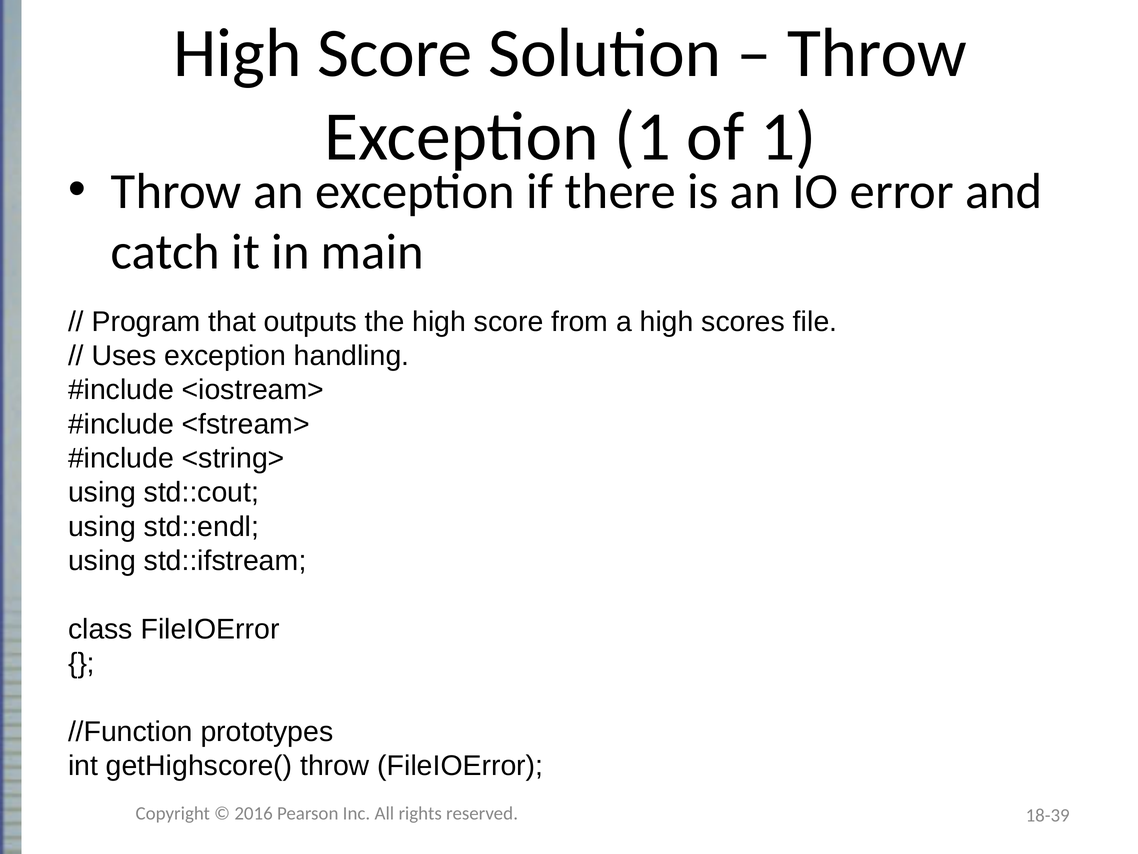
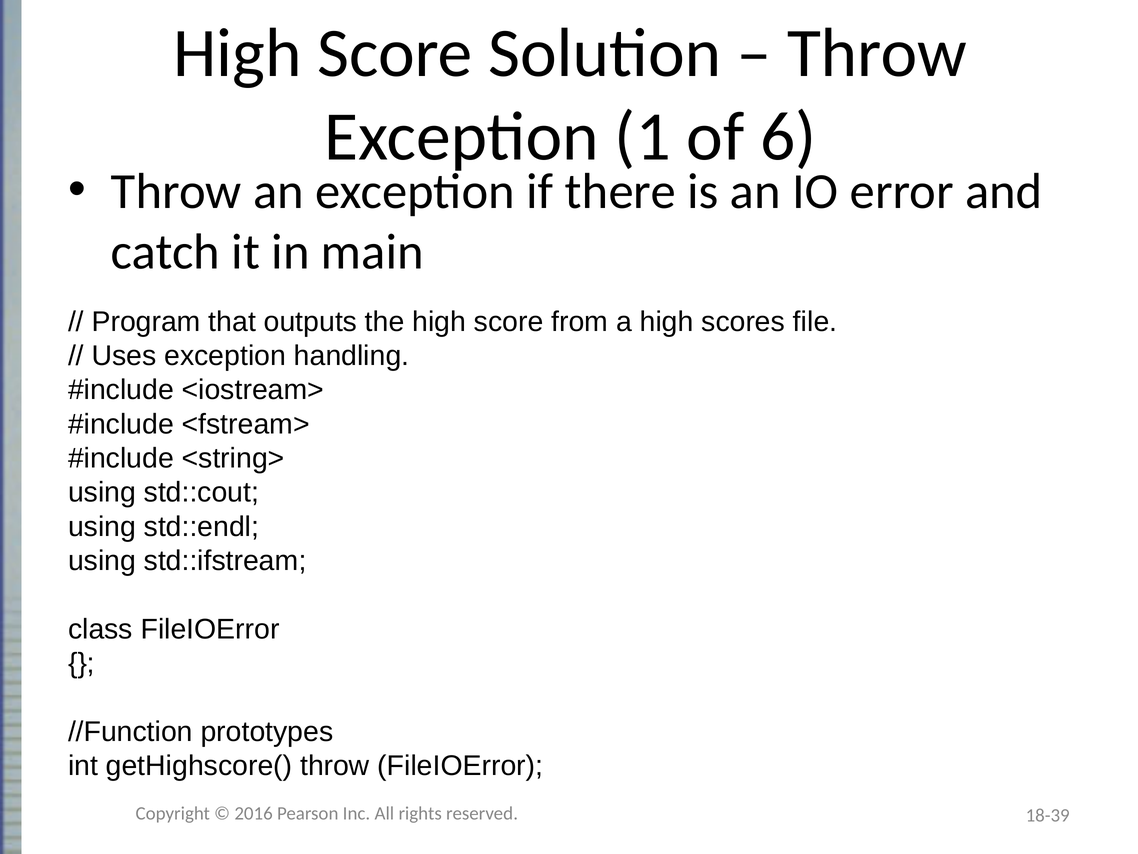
of 1: 1 -> 6 (788, 136)
